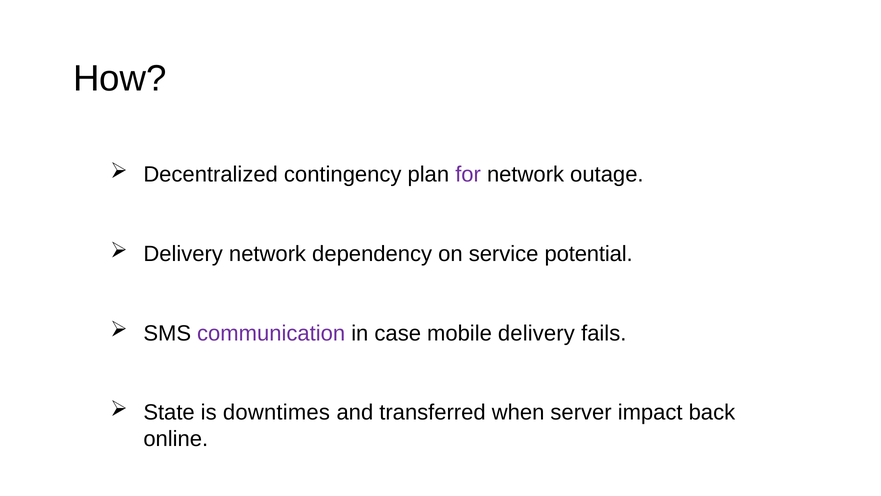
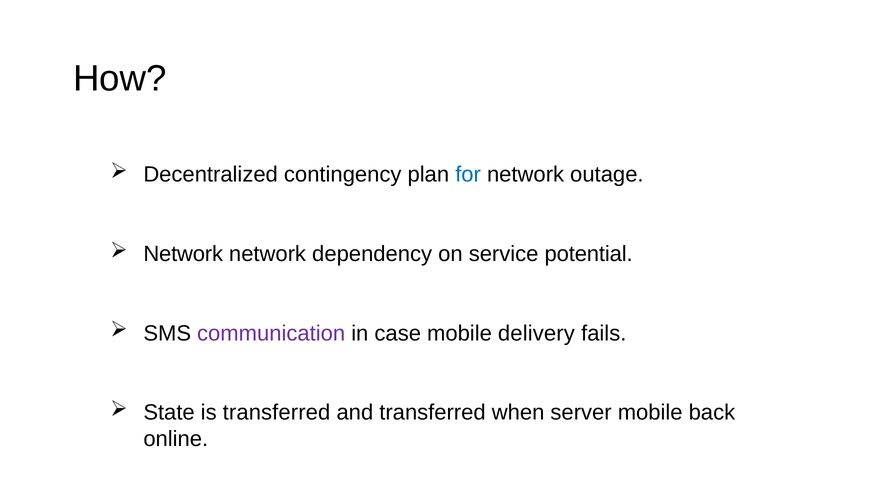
for colour: purple -> blue (468, 174)
Delivery: Delivery -> Network (183, 254)
is downtimes: downtimes -> transferred (277, 412)
server impact: impact -> mobile (650, 412)
